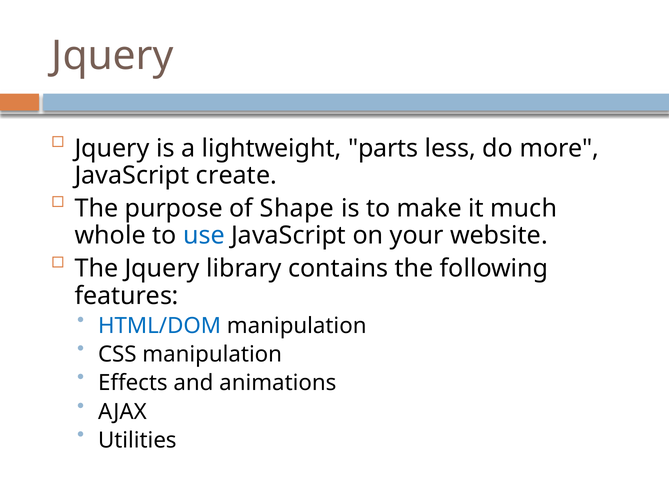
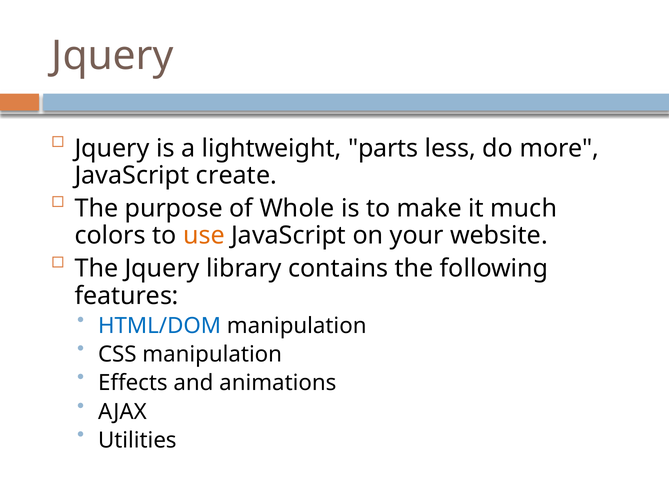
Shape: Shape -> Whole (297, 208)
whole: whole -> colors (110, 236)
use colour: blue -> orange (204, 236)
